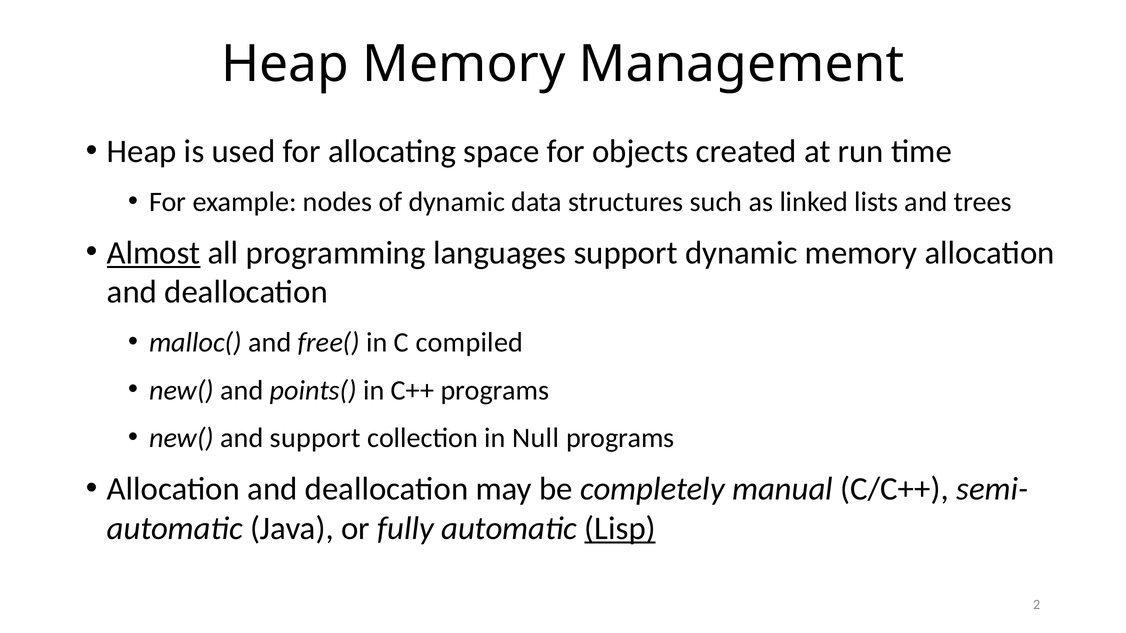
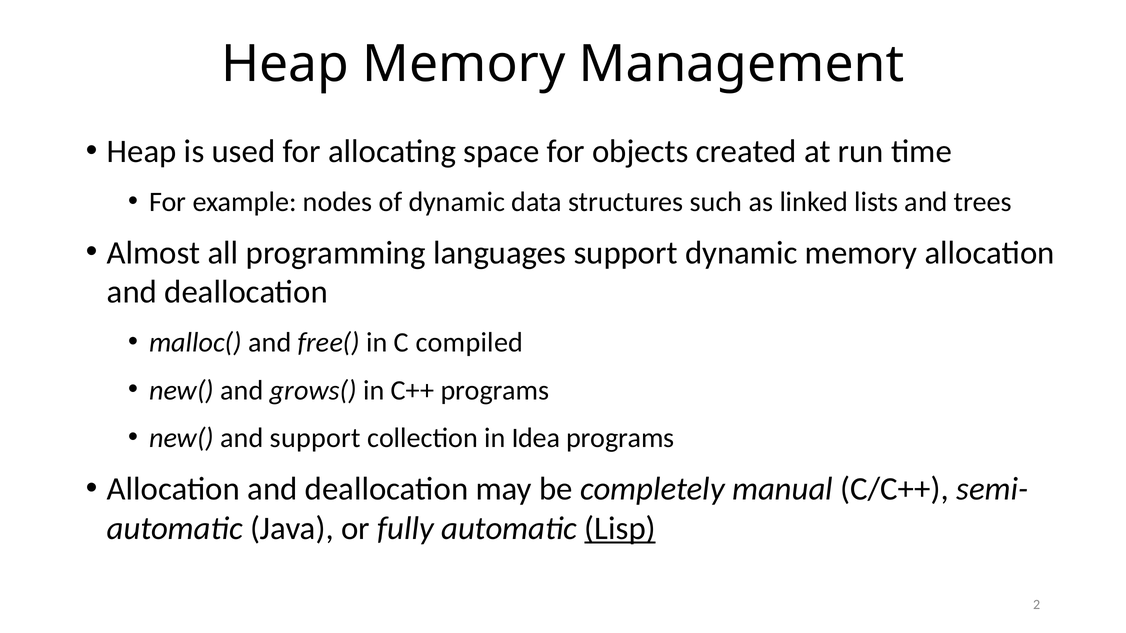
Almost underline: present -> none (154, 253)
points(: points( -> grows( (313, 390)
Null: Null -> Idea (536, 438)
